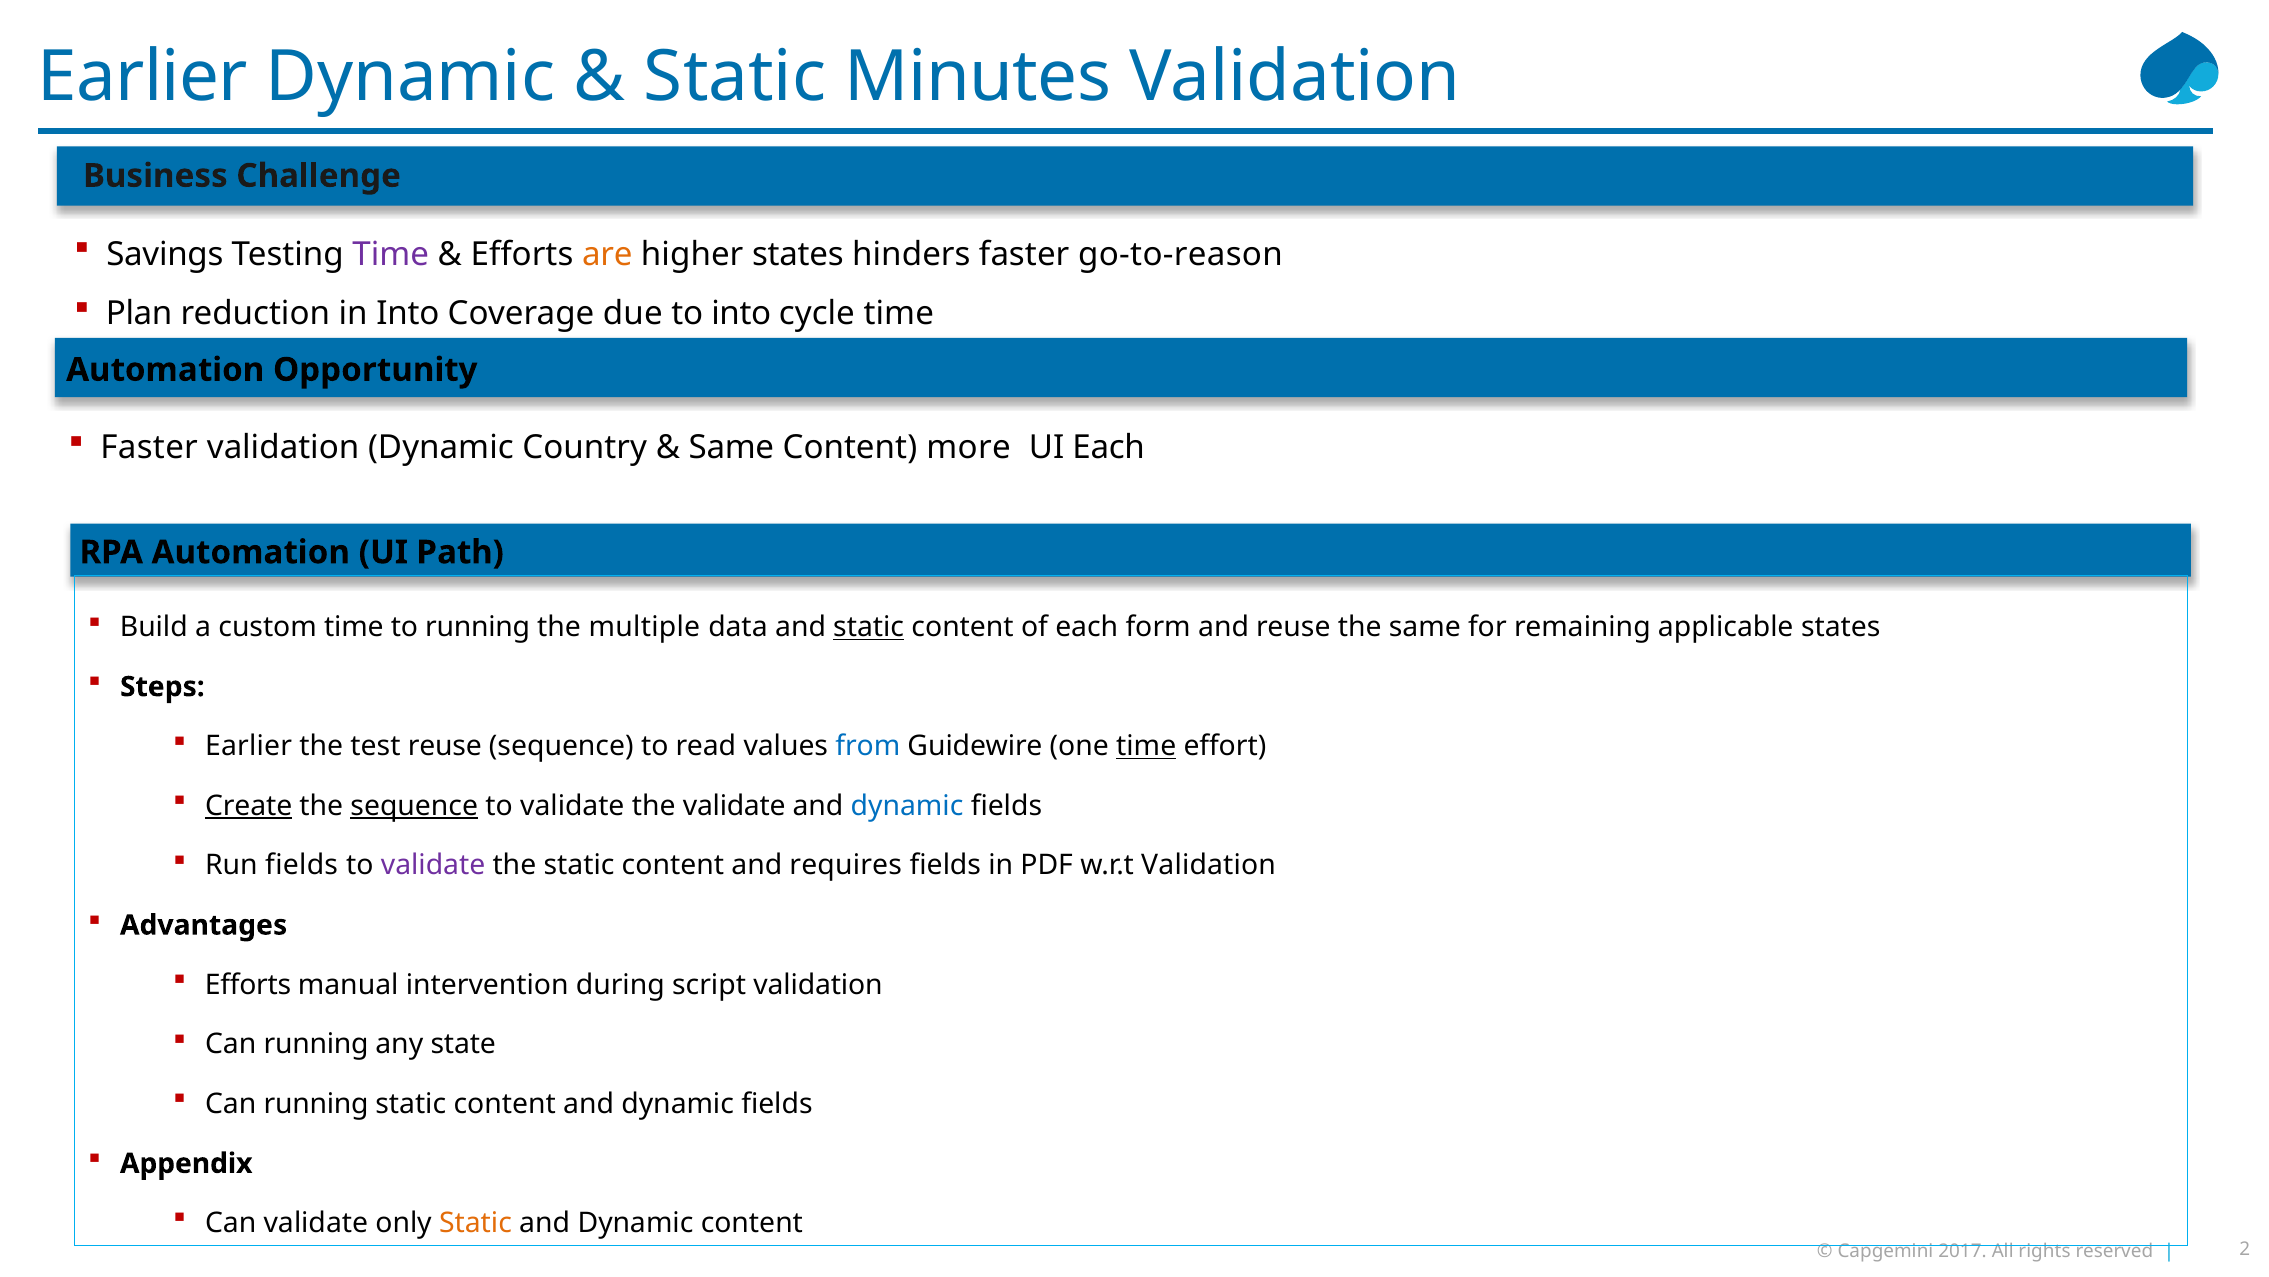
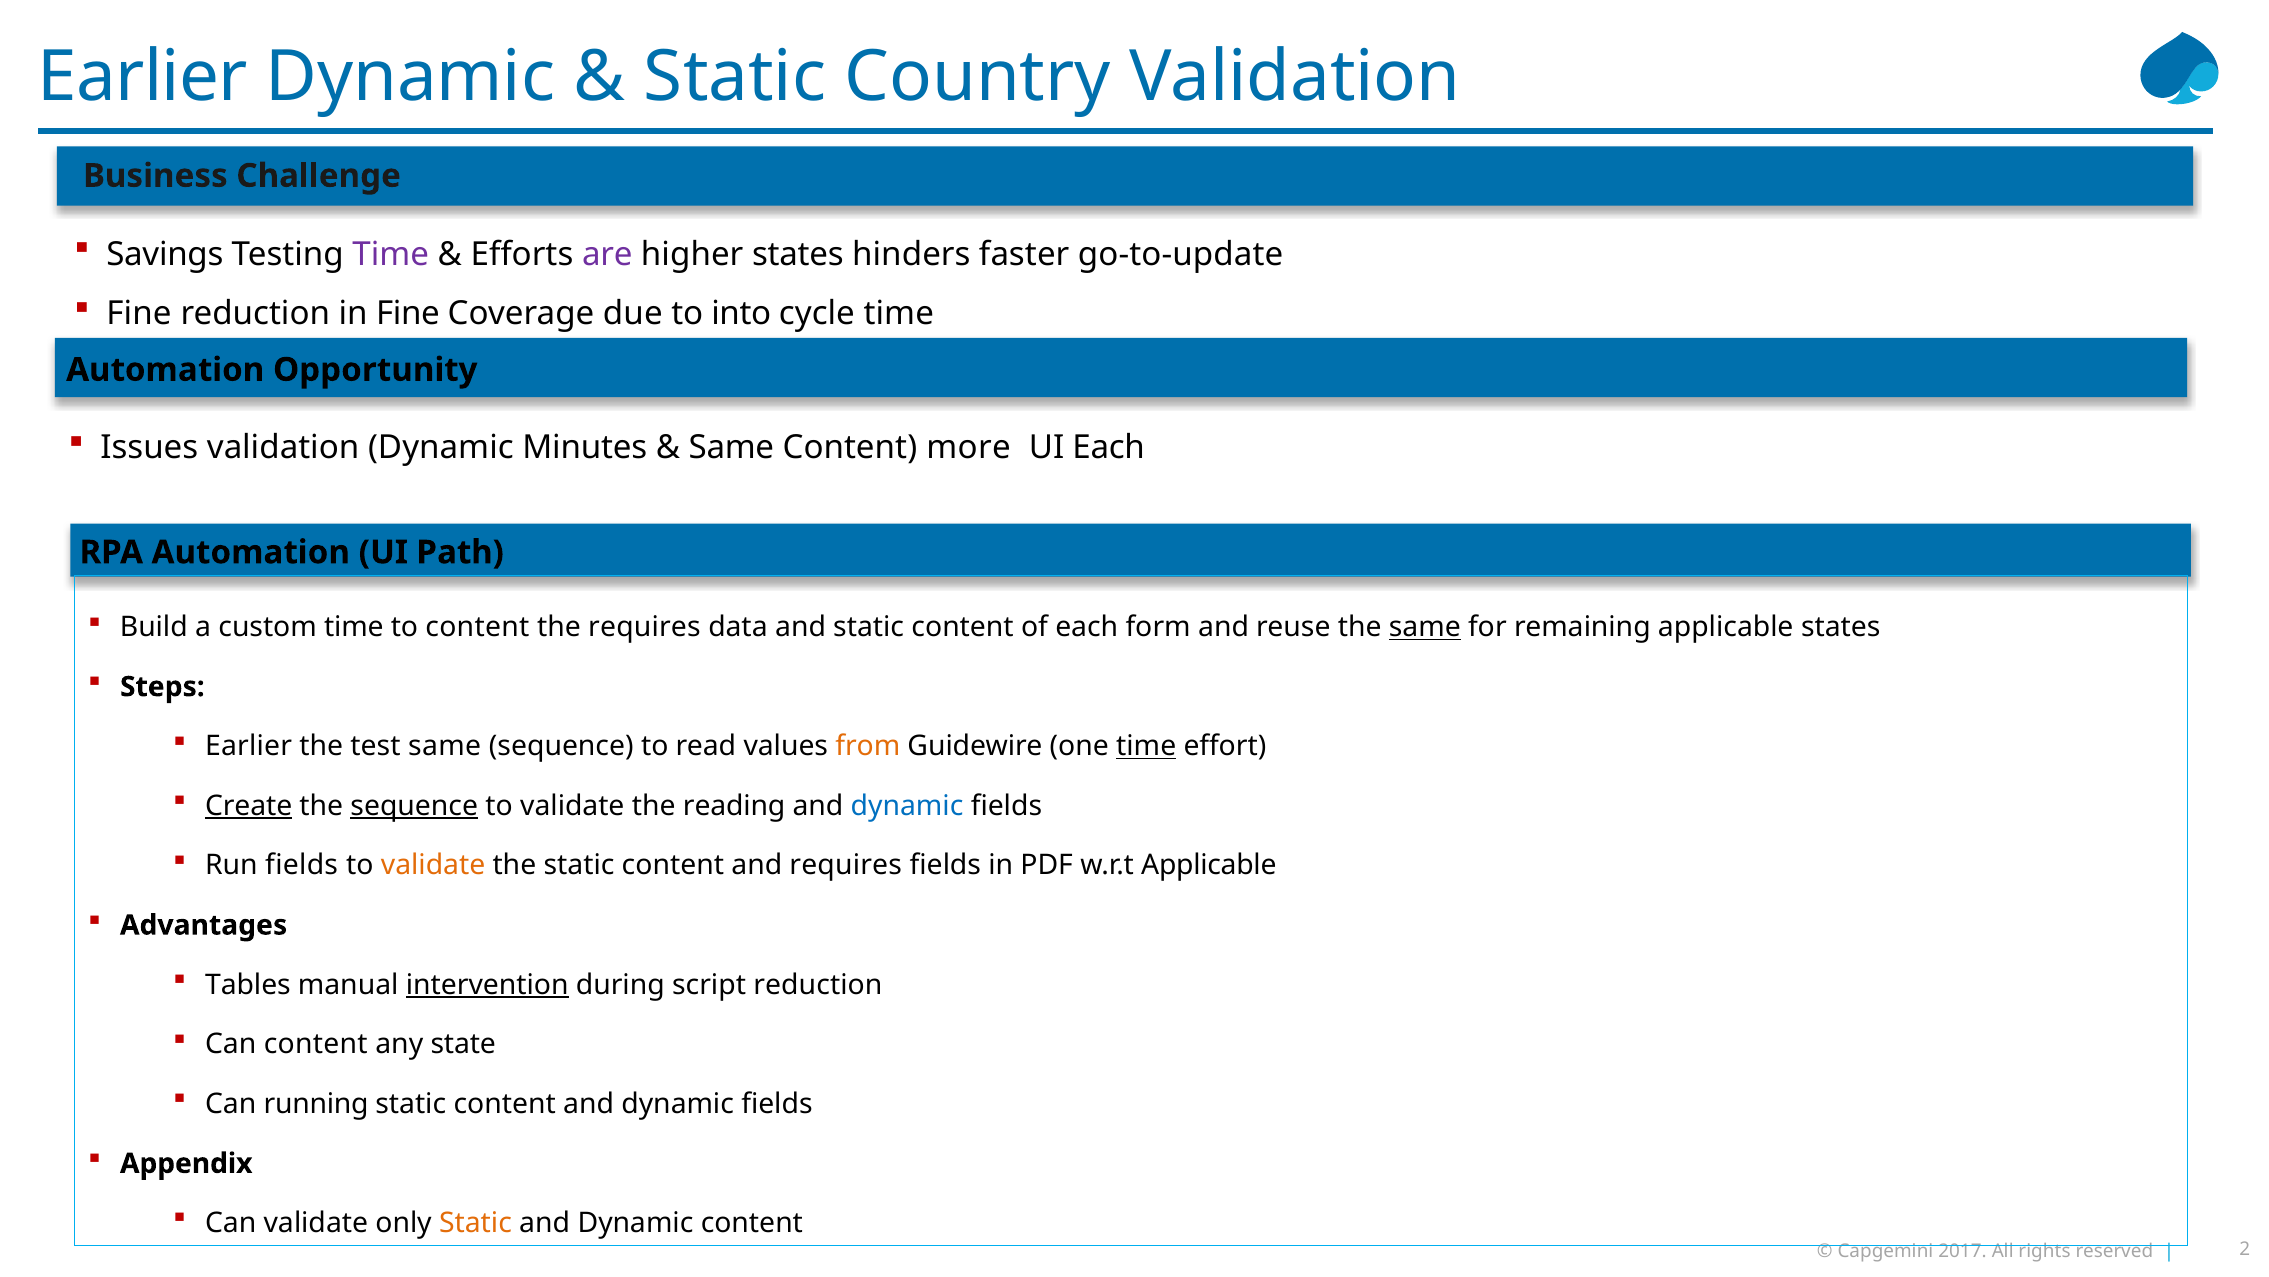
Minutes: Minutes -> Country (978, 77)
are colour: orange -> purple (607, 254)
go-to-reason: go-to-reason -> go-to-update (1181, 254)
Plan: Plan -> Fine (139, 314)
in Into: Into -> Fine (408, 314)
Faster: Faster -> Issues (149, 448)
Country: Country -> Minutes (585, 448)
to running: running -> content (477, 627)
the multiple: multiple -> requires (644, 627)
static underline: present -> none (869, 627)
same underline: none -> present (1425, 627)
test reuse: reuse -> same (445, 746)
from colour: blue -> orange (868, 746)
the validate: validate -> reading (734, 806)
validate colour: purple -> orange (433, 865)
w.r.t Validation: Validation -> Applicable (1209, 865)
Efforts: Efforts -> Tables (248, 985)
intervention underline: none -> present (487, 985)
script validation: validation -> reduction (818, 985)
running: running -> content (316, 1044)
